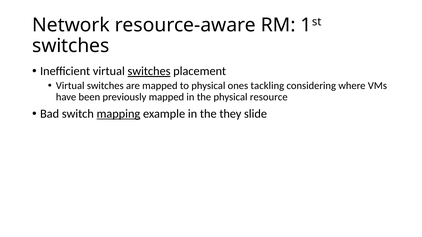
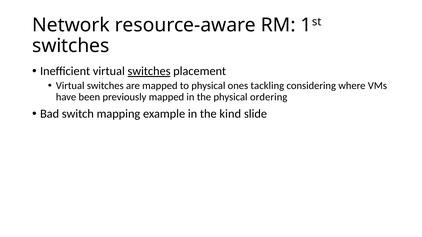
resource: resource -> ordering (269, 97)
mapping underline: present -> none (118, 114)
they: they -> kind (230, 114)
